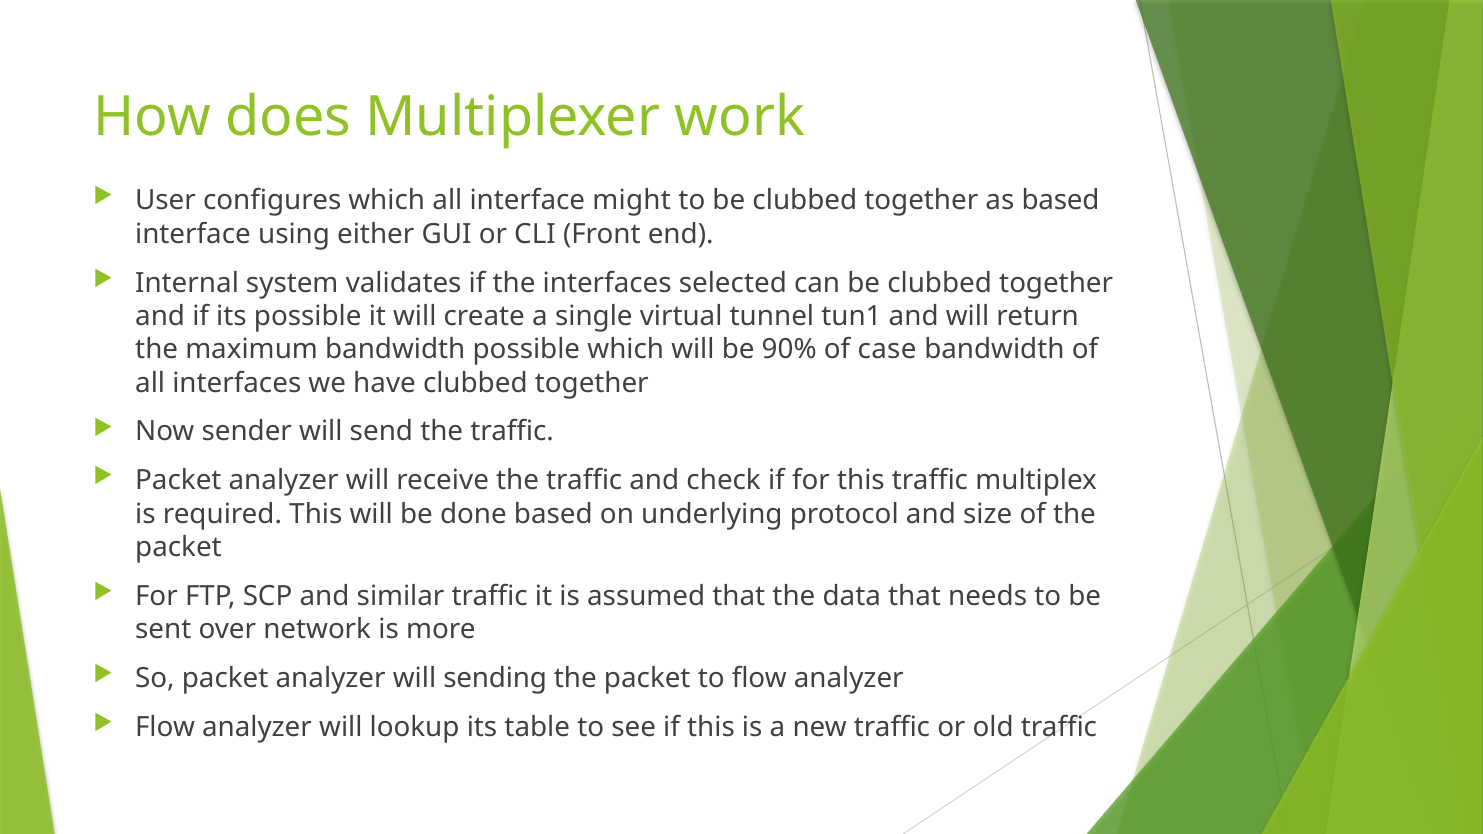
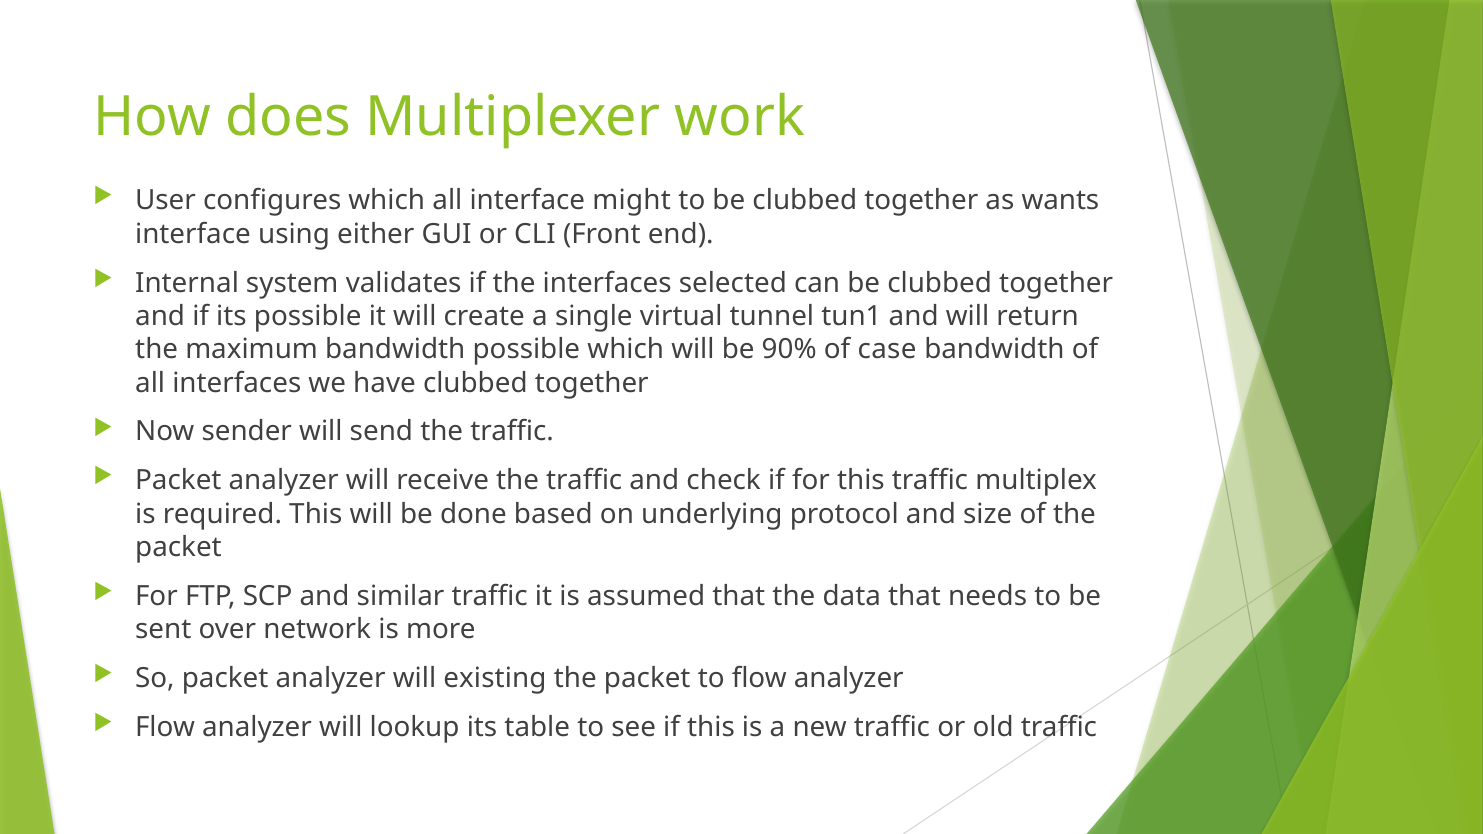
as based: based -> wants (1060, 201)
sending: sending -> existing (495, 678)
